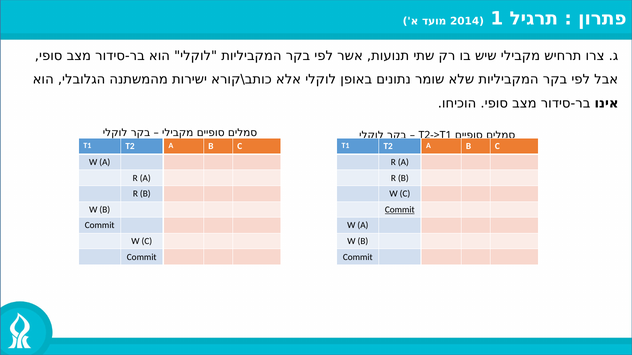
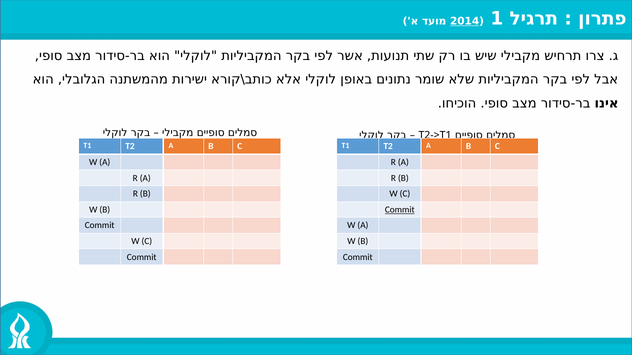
2014 underline: none -> present (465, 21)
